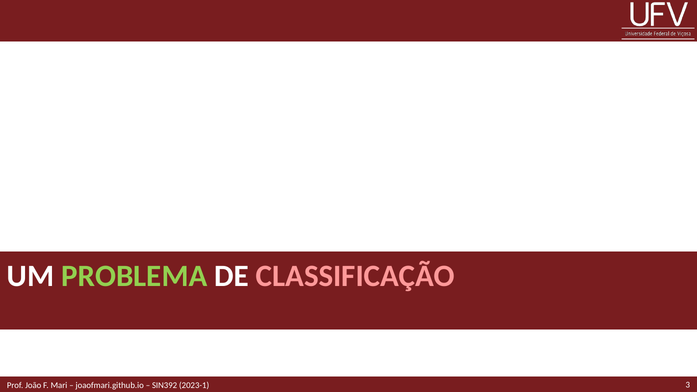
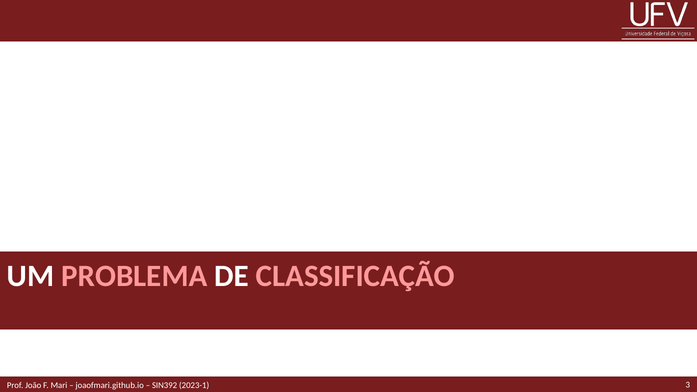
PROBLEMA colour: light green -> pink (134, 276)
